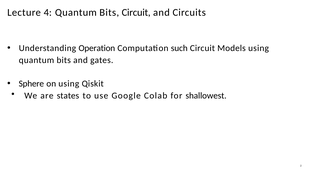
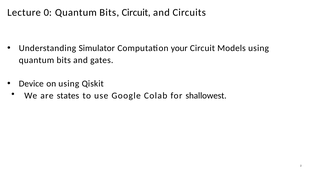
4: 4 -> 0 (48, 12)
Operation: Operation -> Simulator (97, 48)
such: such -> your (179, 48)
Sphere: Sphere -> Device (31, 84)
